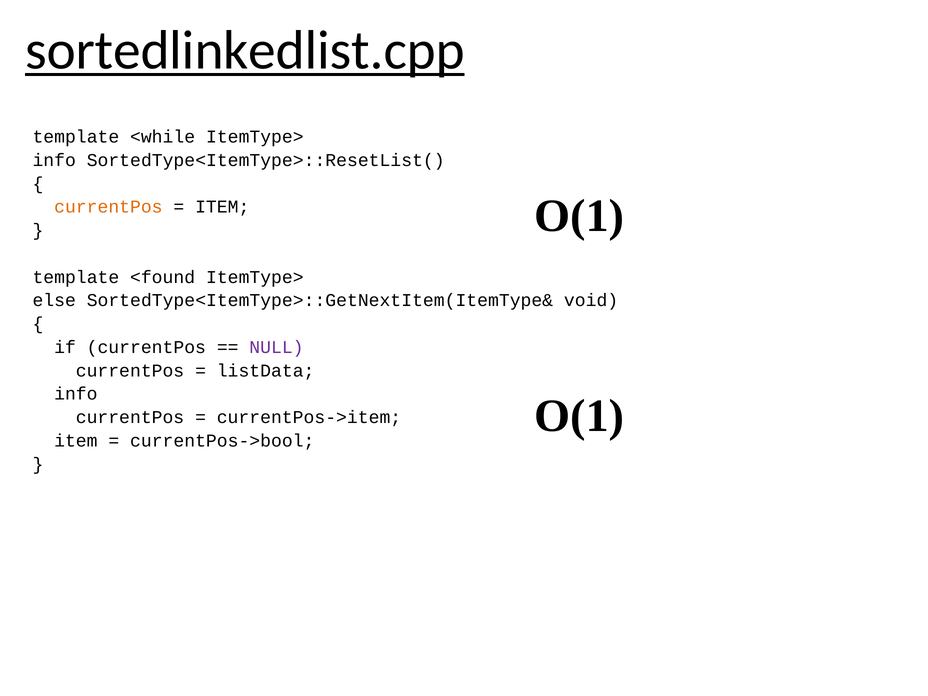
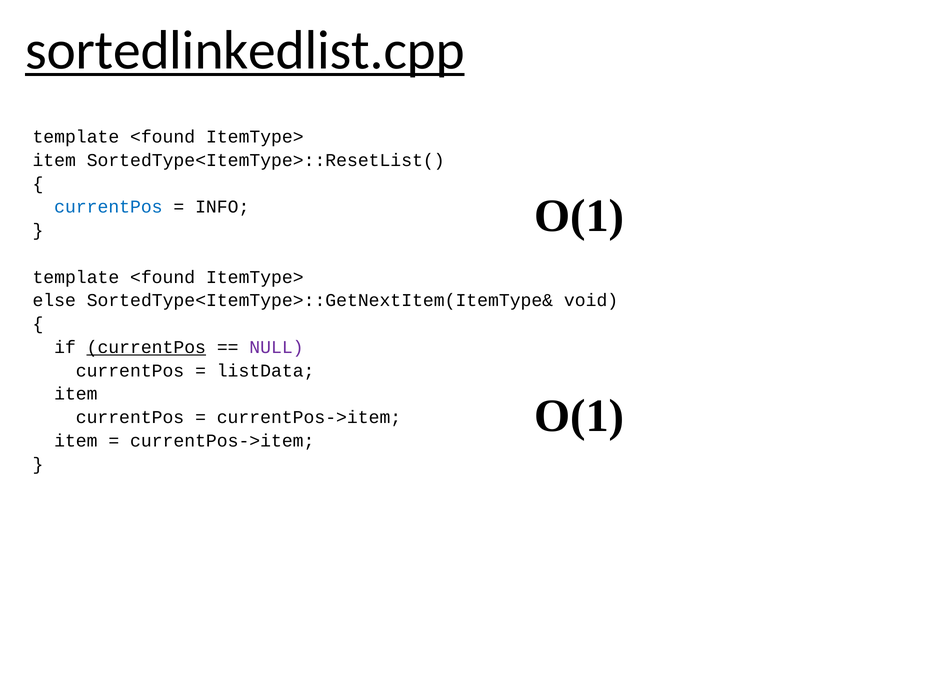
<while: <while -> <found (163, 137)
info: info -> item (54, 160)
currentPos colour: orange -> blue (108, 207)
ITEM: ITEM -> INFO (222, 207)
currentPos underline: none -> present (146, 347)
info: info -> item (76, 394)
currentPos->bool: currentPos->bool -> currentPos->item (222, 441)
